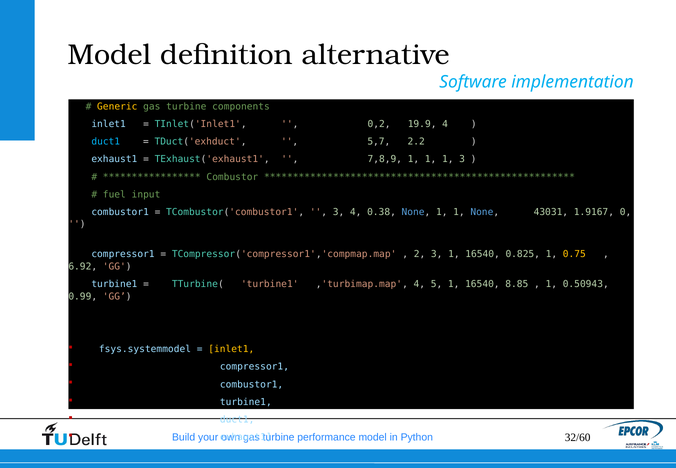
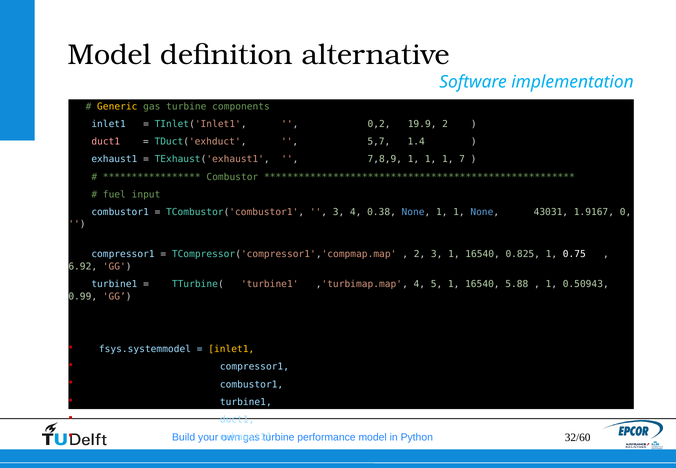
19.9 4: 4 -> 2 (445, 124)
duct1 colour: light blue -> pink (106, 142)
2.2: 2.2 -> 1.4 (416, 142)
1 3: 3 -> 7 (462, 159)
0.75 colour: yellow -> white (574, 254)
8.85: 8.85 -> 5.88 (517, 284)
